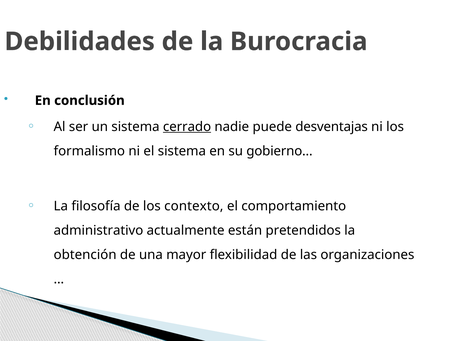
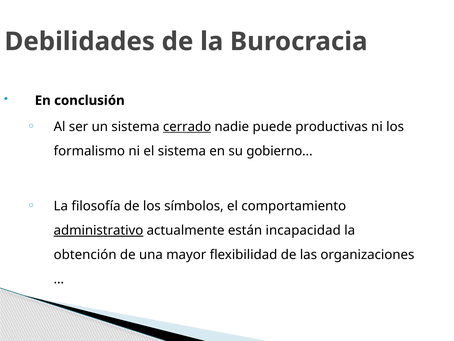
desventajas: desventajas -> productivas (332, 127)
contexto: contexto -> símbolos (194, 206)
administrativo underline: none -> present (98, 230)
pretendidos: pretendidos -> incapacidad (303, 230)
